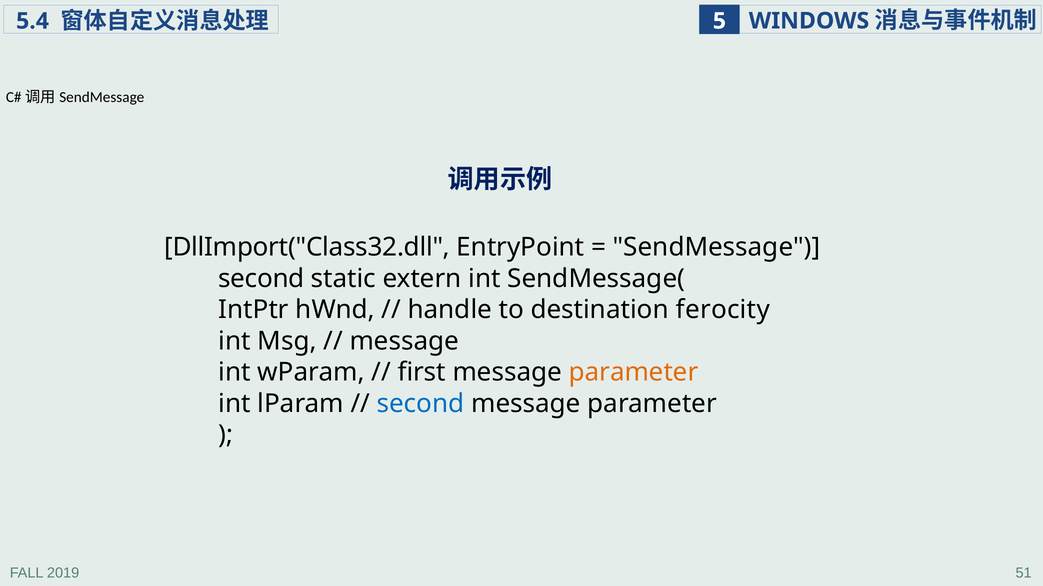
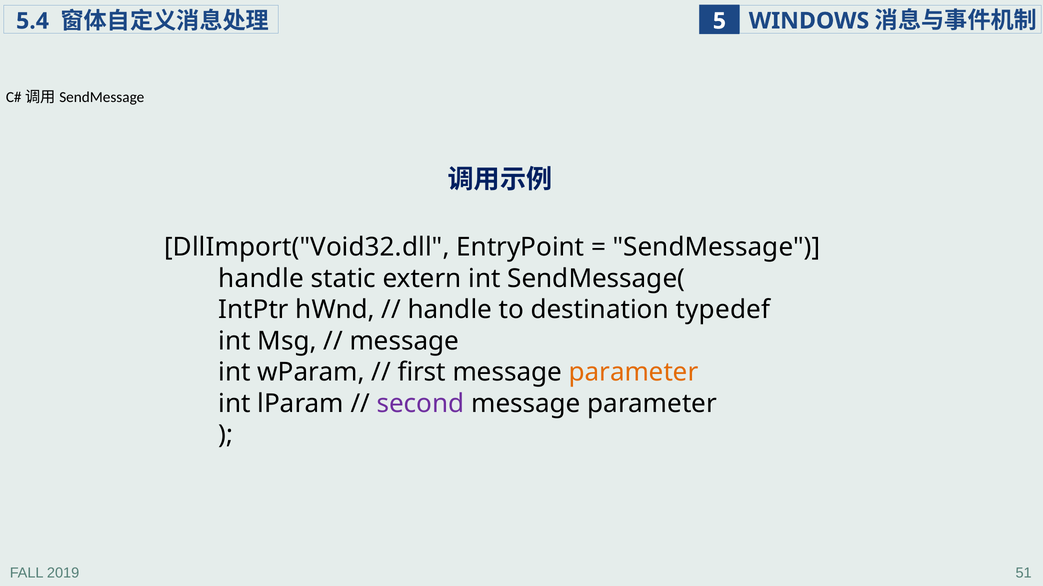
DllImport("Class32.dll: DllImport("Class32.dll -> DllImport("Void32.dll (307, 247)
second: second -> handle (261, 279)
ferocity: ferocity -> typedef (723, 310)
second colour: blue -> purple (421, 404)
